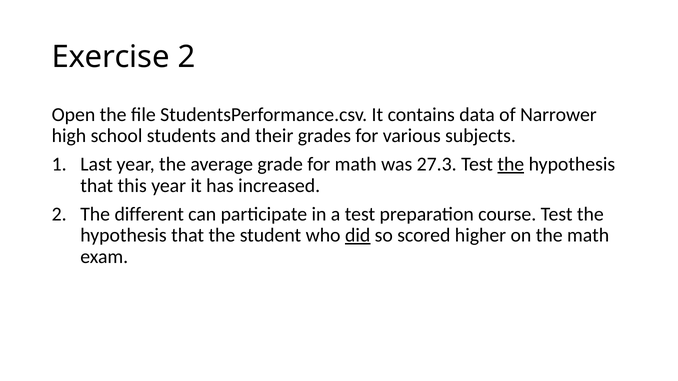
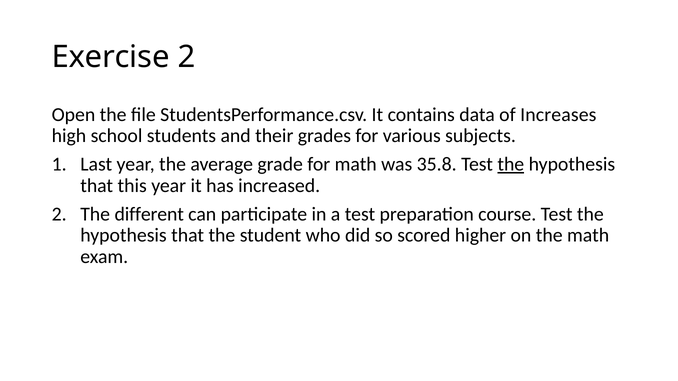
Narrower: Narrower -> Increases (558, 115)
27.3: 27.3 -> 35.8 (437, 164)
did underline: present -> none (358, 236)
